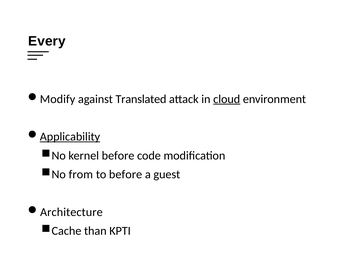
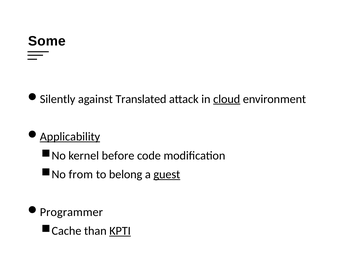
Every: Every -> Some (47, 41)
Modify: Modify -> Silently (58, 99)
to before: before -> belong (126, 175)
guest underline: none -> present (167, 175)
Architecture: Architecture -> Programmer (71, 212)
KPTI underline: none -> present (120, 231)
